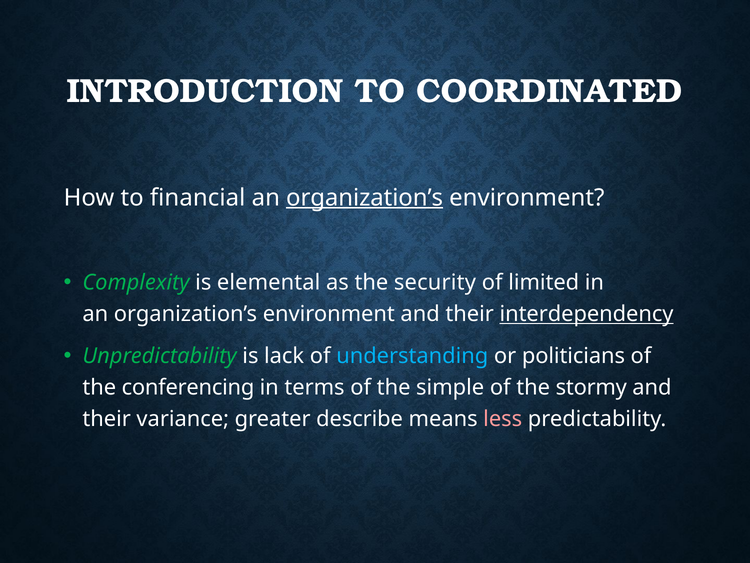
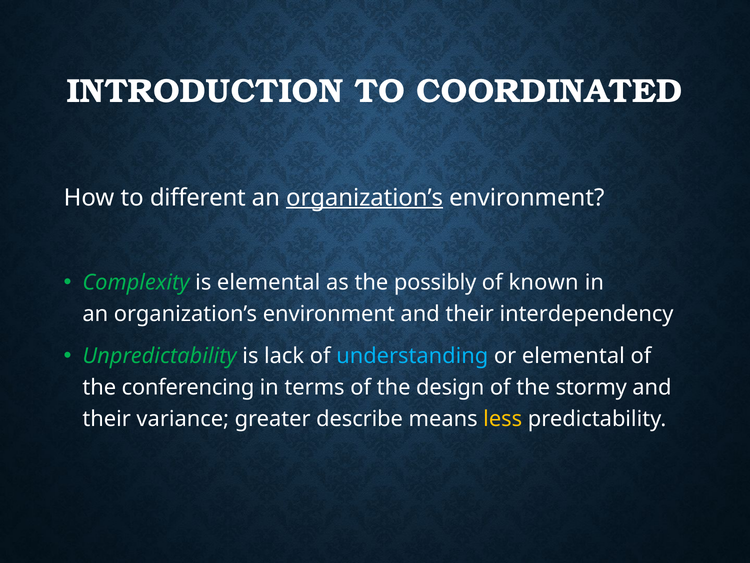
financial: financial -> different (198, 197)
security: security -> possibly (435, 282)
limited: limited -> known (544, 282)
interdependency underline: present -> none (587, 314)
or politicians: politicians -> elemental (573, 356)
simple: simple -> design (450, 387)
less colour: pink -> yellow (503, 419)
